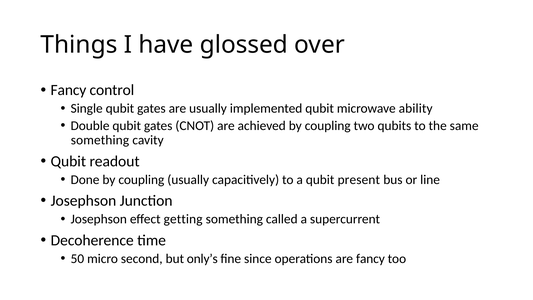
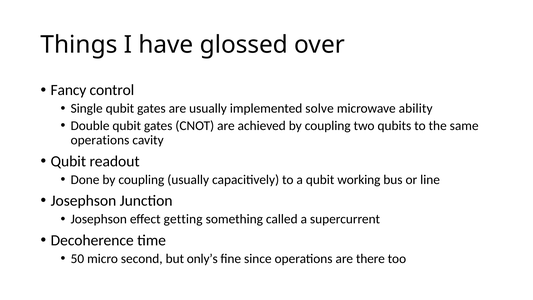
implemented qubit: qubit -> solve (320, 108)
something: something -> operations (100, 140)
present: present -> working (359, 180)
are fancy: fancy -> there (370, 259)
